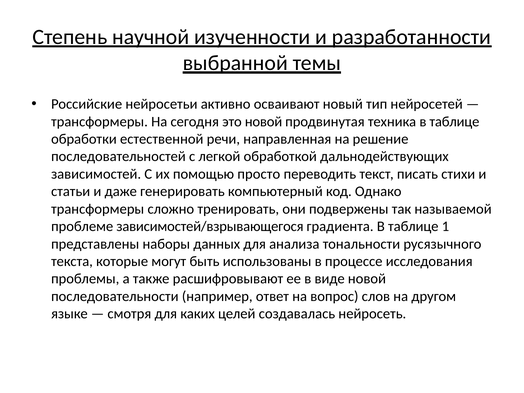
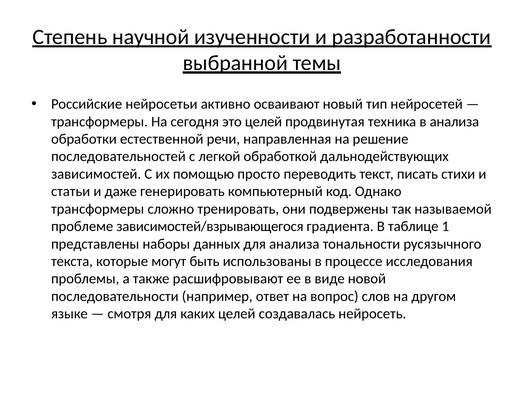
это новой: новой -> целей (264, 122)
техника в таблице: таблице -> анализа (454, 122)
